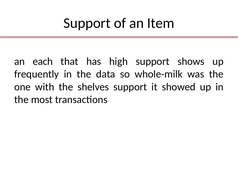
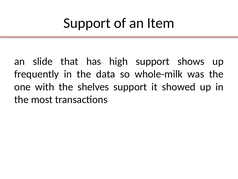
each: each -> slide (43, 61)
